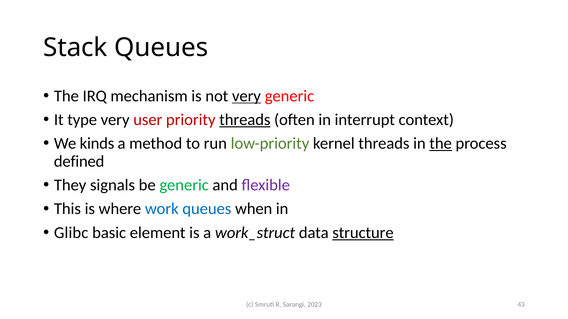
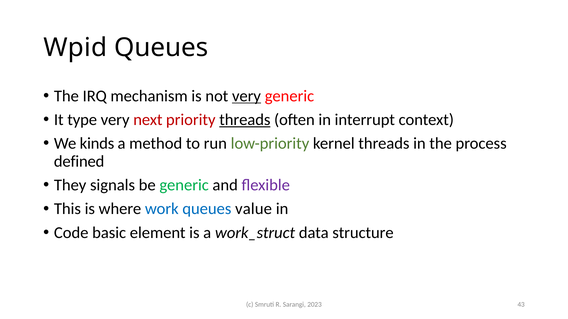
Stack: Stack -> Wpid (75, 48)
user: user -> next (148, 120)
the underline: present -> none (441, 144)
when: when -> value (254, 209)
Glibc: Glibc -> Code (71, 233)
structure underline: present -> none (363, 233)
